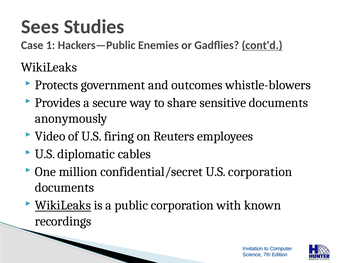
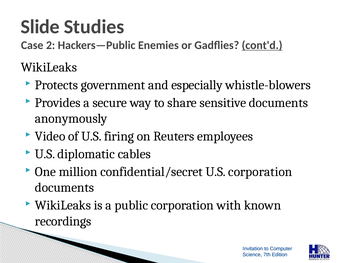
Sees: Sees -> Slide (40, 27)
1: 1 -> 2 (51, 45)
outcomes: outcomes -> especially (197, 85)
WikiLeaks underline: present -> none (63, 205)
